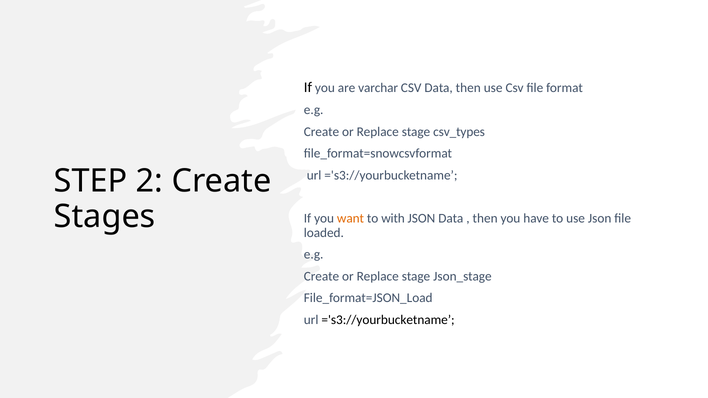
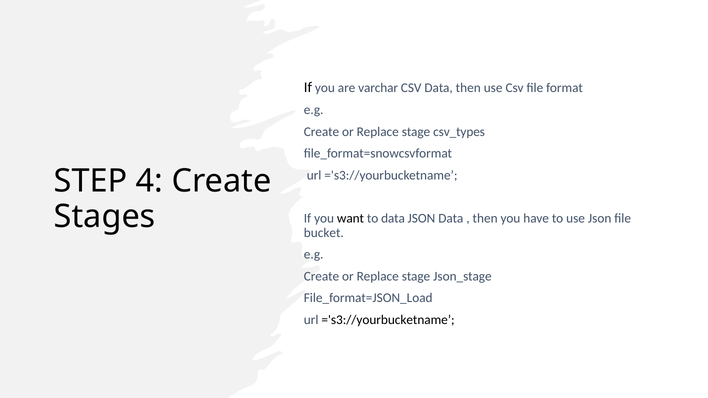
2: 2 -> 4 (150, 181)
want colour: orange -> black (351, 219)
to with: with -> data (393, 219)
loaded: loaded -> bucket (324, 233)
